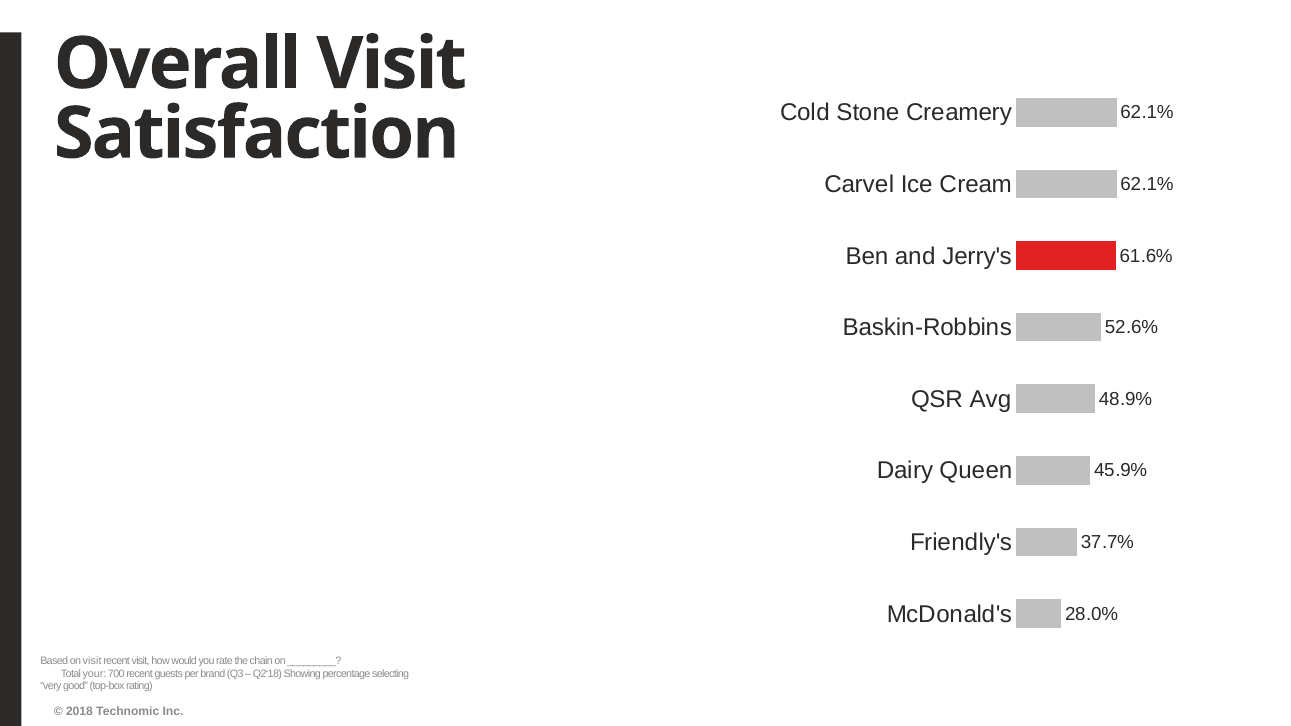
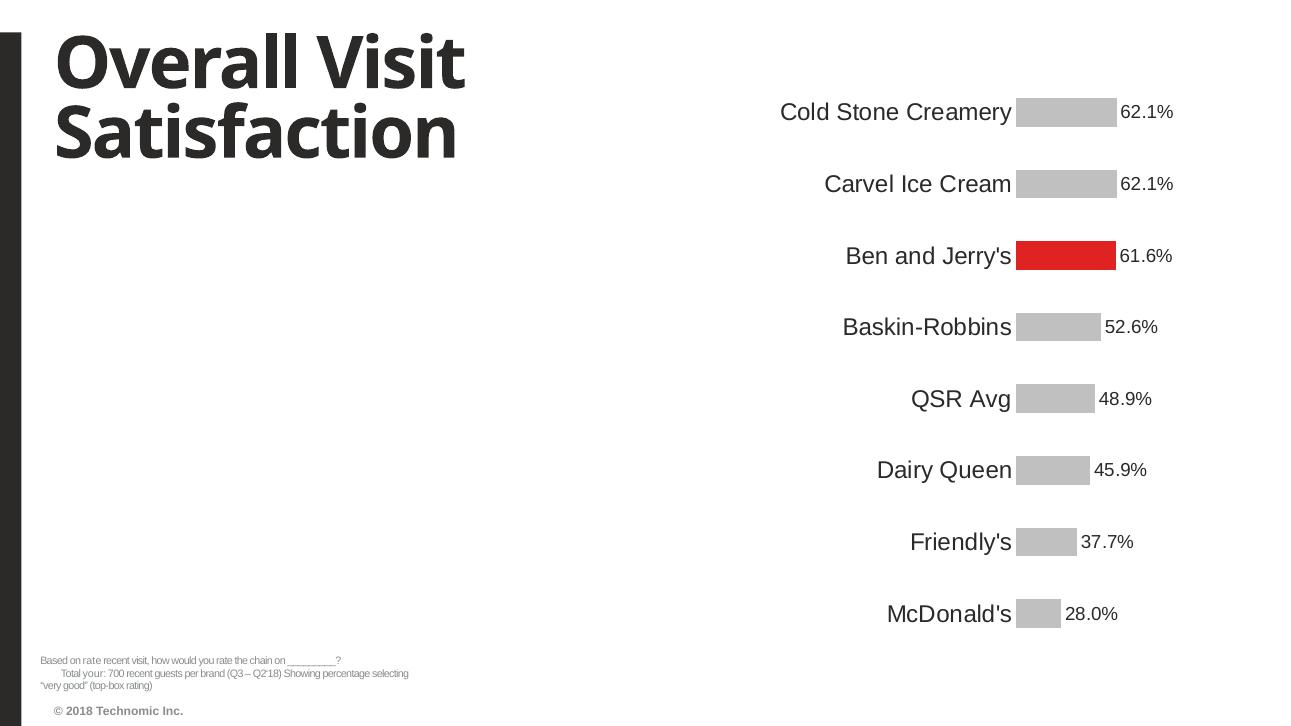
on visit: visit -> rate (92, 661)
